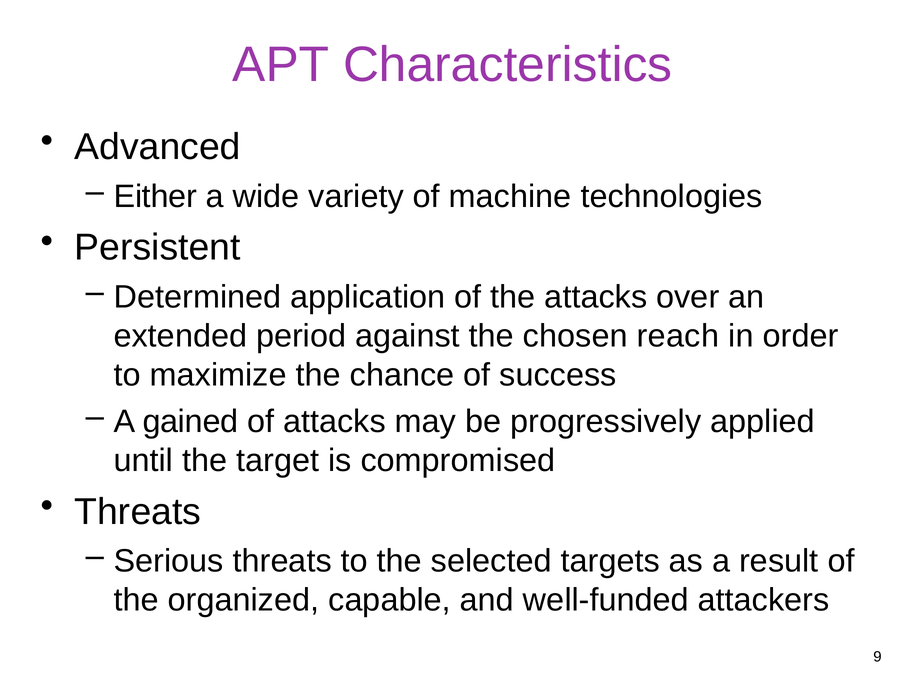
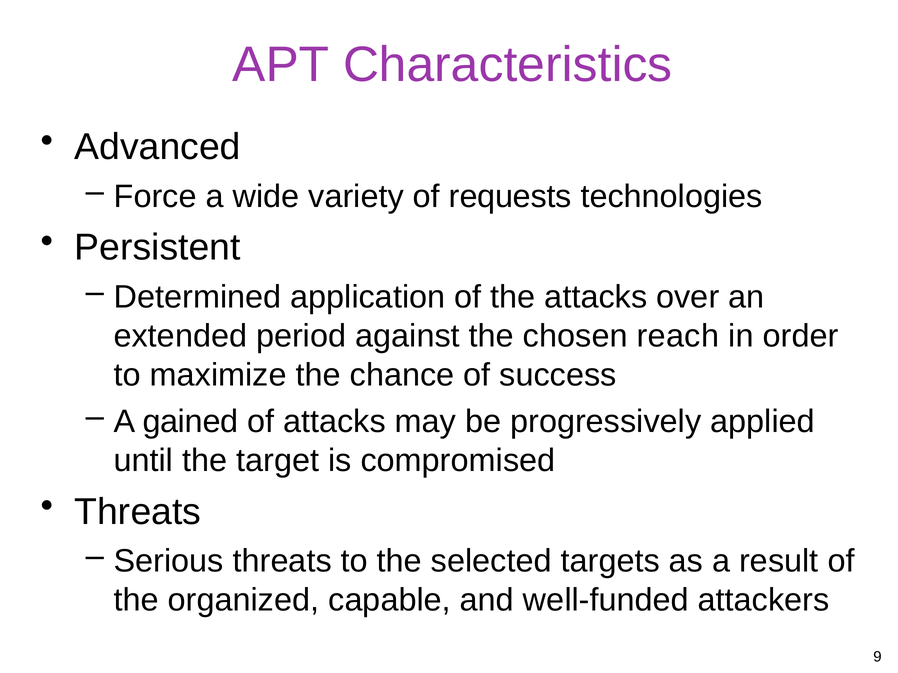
Either: Either -> Force (155, 197)
machine: machine -> requests (510, 197)
